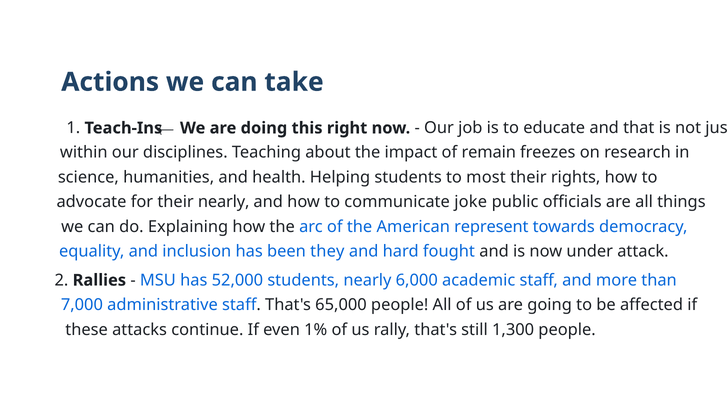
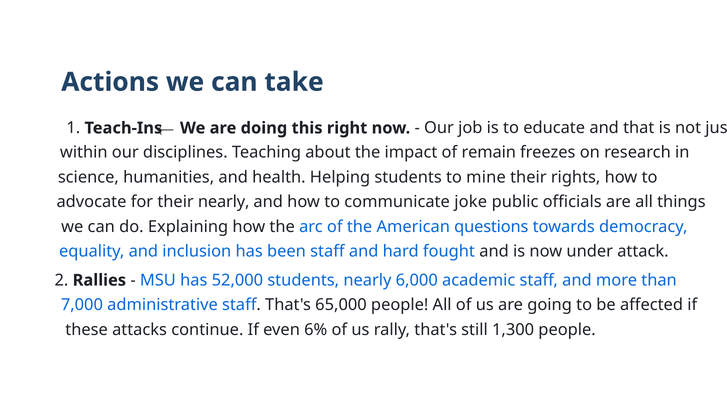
most: most -> mine (486, 177)
represent: represent -> questions (491, 227)
been they: they -> staff (327, 251)
1%: 1% -> 6% (316, 330)
